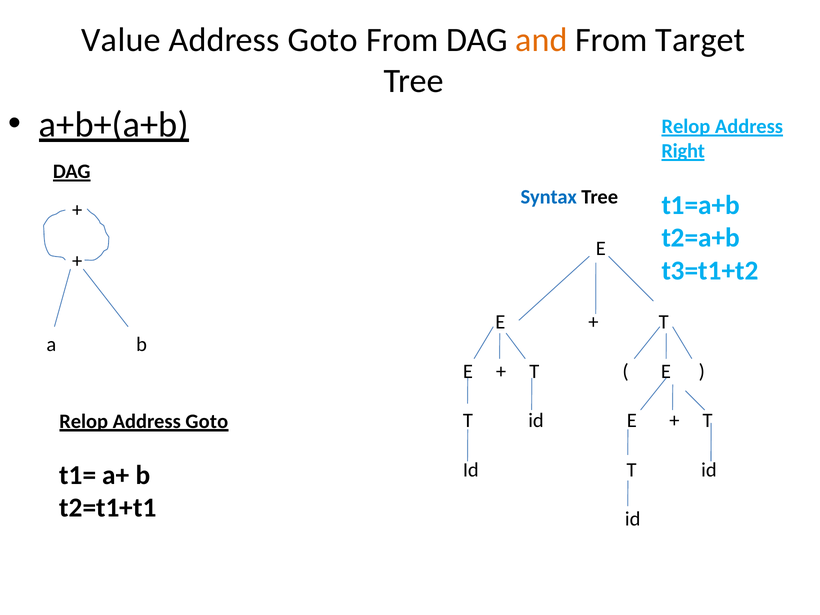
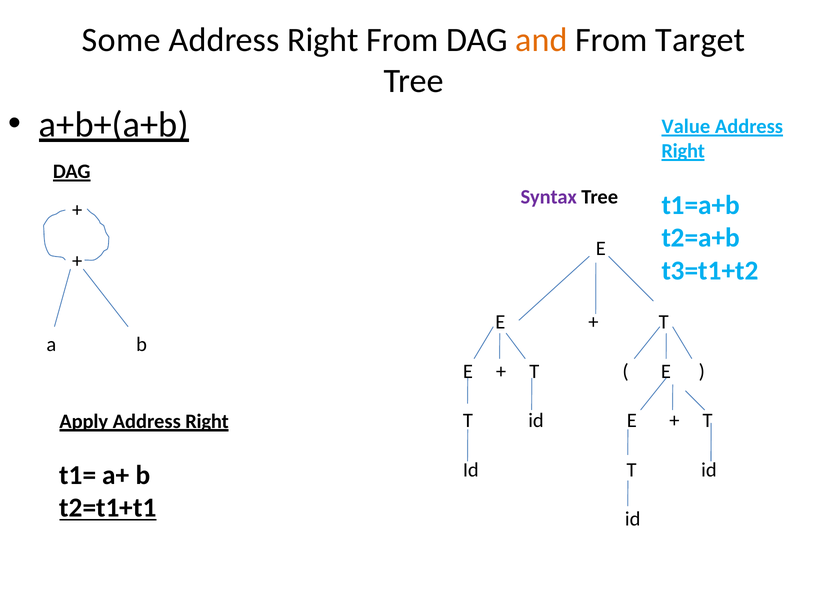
Value: Value -> Some (121, 40)
Goto: Goto -> Right (323, 40)
Relop: Relop -> Value (686, 127)
Syntax colour: blue -> purple (549, 197)
Relop: Relop -> Apply (84, 421)
Goto: Goto -> Right (207, 421)
t2=t1+t1 underline: none -> present (108, 508)
